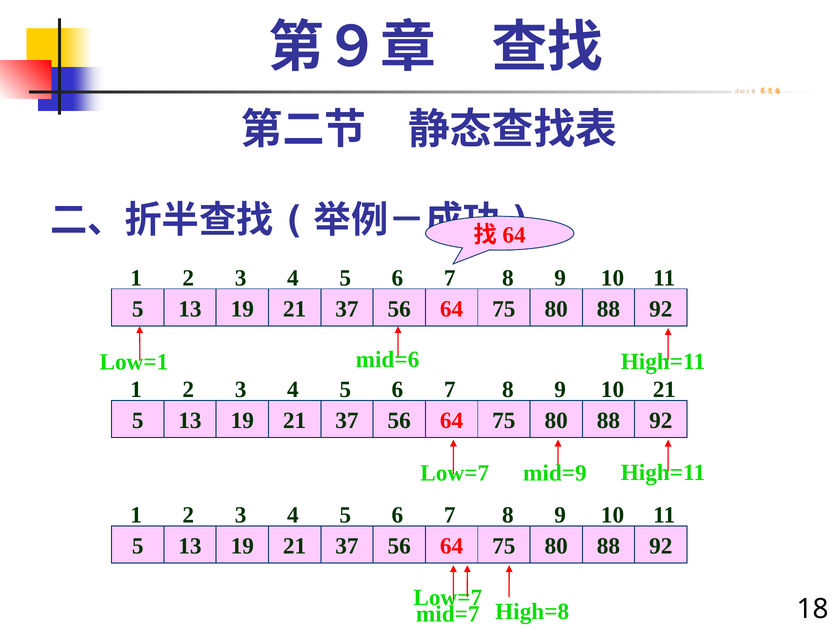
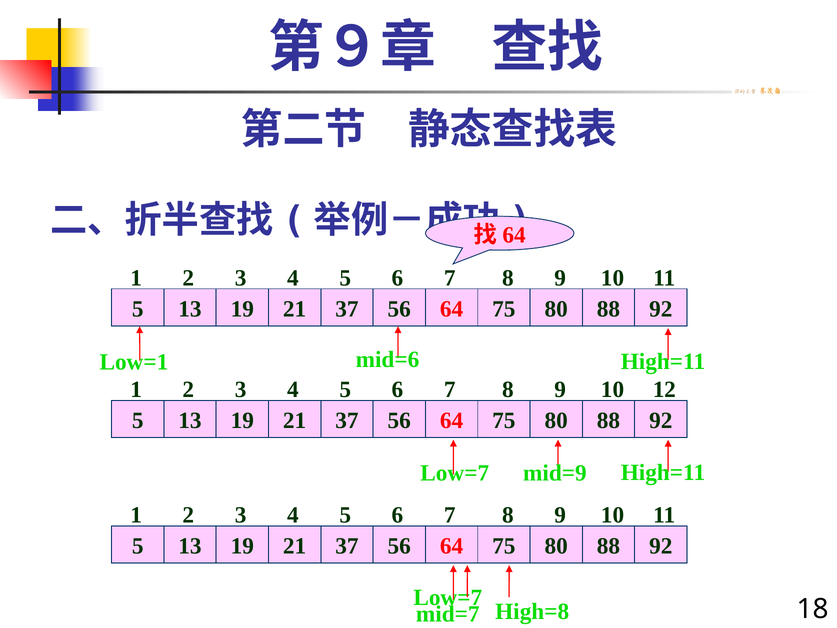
10 21: 21 -> 12 (664, 389)
